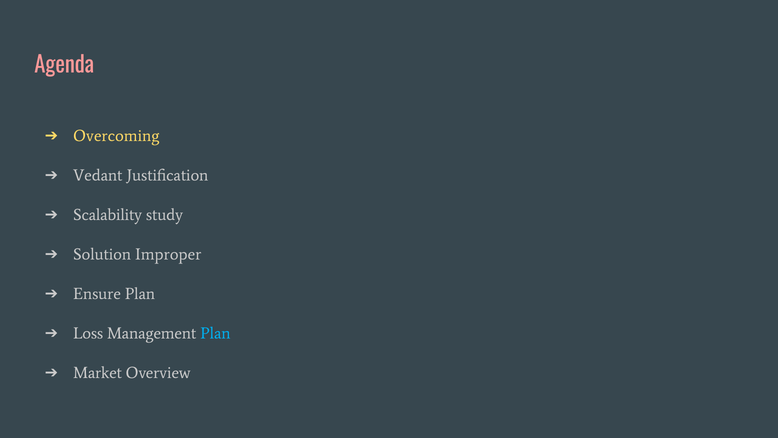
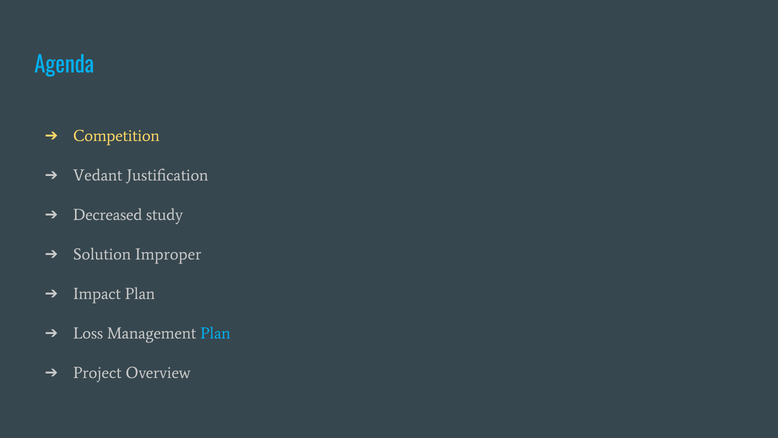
Agenda colour: pink -> light blue (64, 65)
Overcoming: Overcoming -> Competition (116, 136)
Scalability: Scalability -> Decreased (108, 215)
Ensure: Ensure -> Impact (97, 293)
Market: Market -> Project (97, 372)
